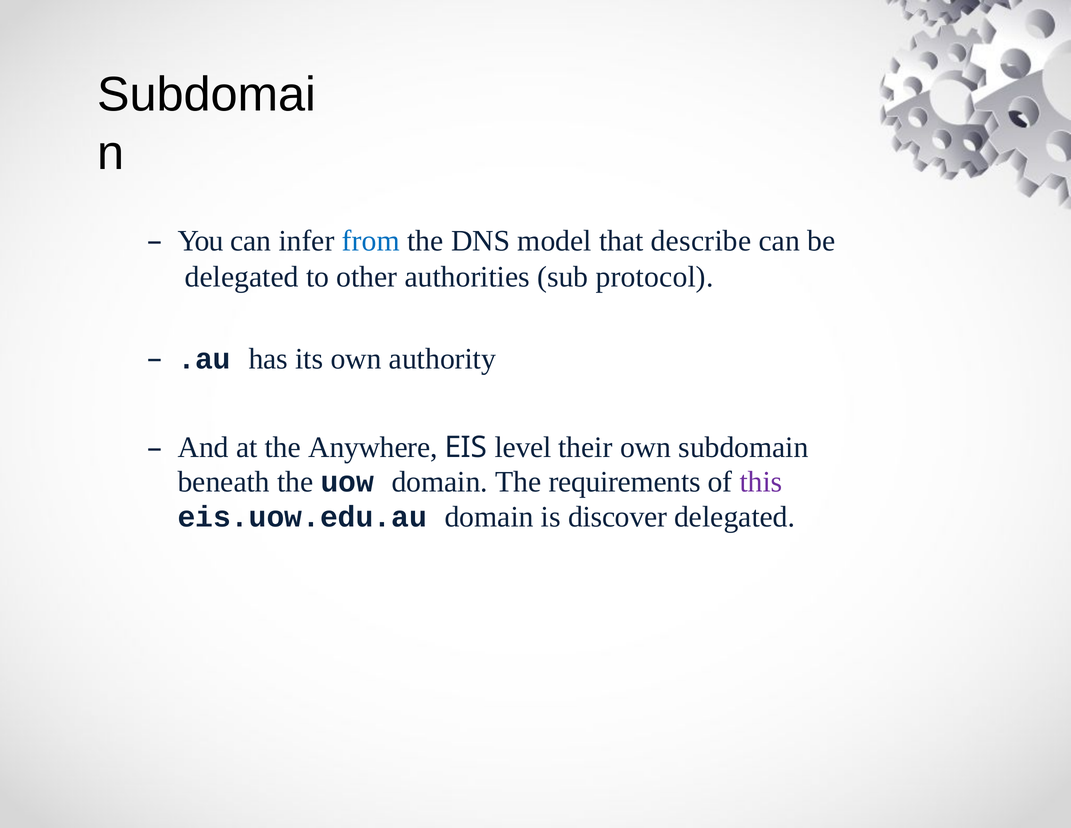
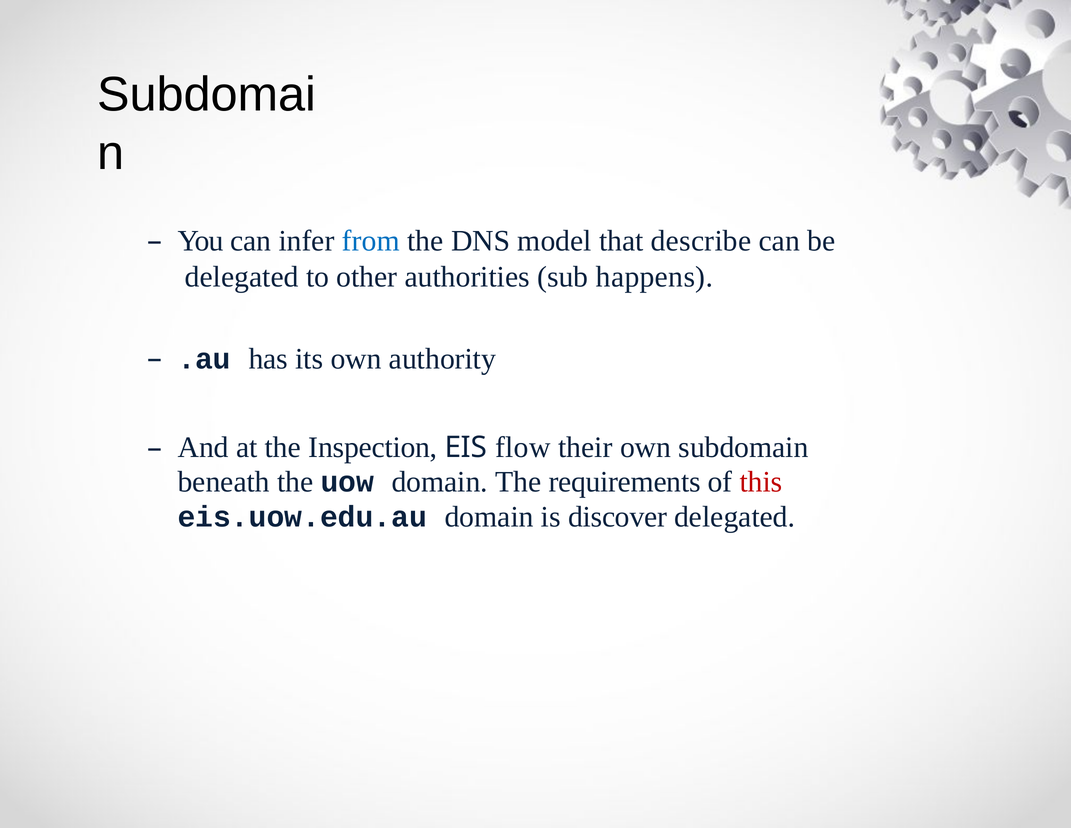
protocol: protocol -> happens (655, 277)
Anywhere: Anywhere -> Inspection (373, 447)
level: level -> flow (523, 447)
this colour: purple -> red (761, 482)
